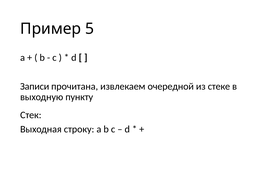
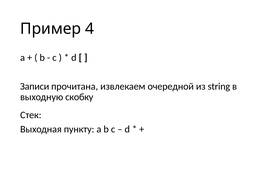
5: 5 -> 4 (90, 29)
стеке: стеке -> string (219, 86)
пункту: пункту -> скобку (79, 97)
строку: строку -> пункту (79, 129)
